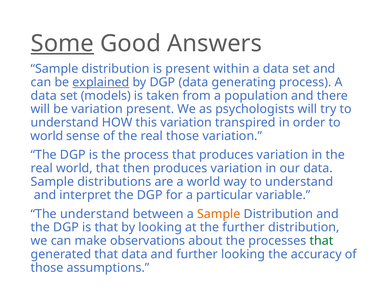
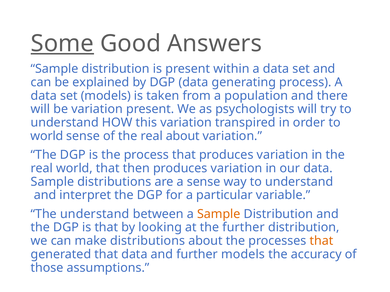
explained underline: present -> none (101, 82)
real those: those -> about (183, 136)
a world: world -> sense (204, 182)
make observations: observations -> distributions (148, 241)
that colour: green -> orange (321, 241)
further looking: looking -> models (243, 255)
